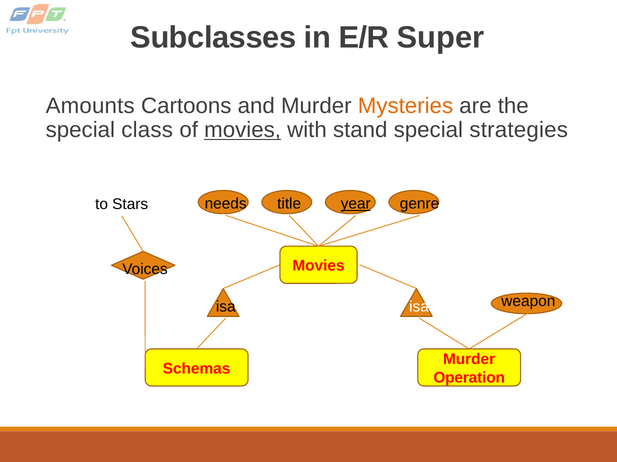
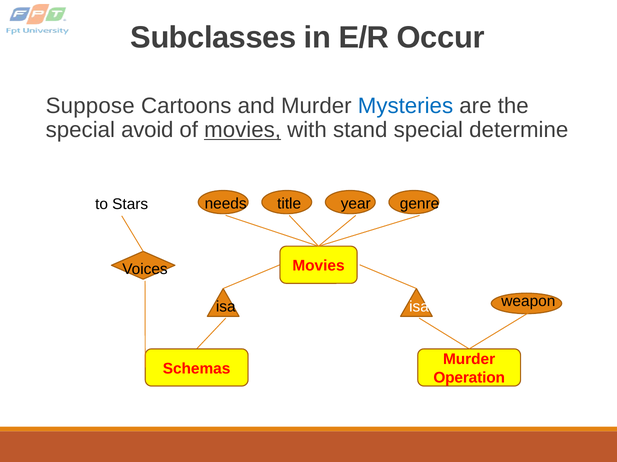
Super: Super -> Occur (441, 37)
Amounts: Amounts -> Suppose (90, 106)
Mysteries colour: orange -> blue (405, 106)
class: class -> avoid (147, 130)
strategies: strategies -> determine (519, 130)
year underline: present -> none (356, 204)
